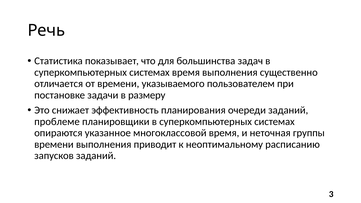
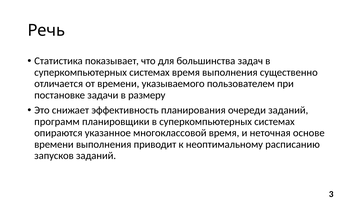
проблеме: проблеме -> программ (57, 122)
группы: группы -> основе (309, 133)
